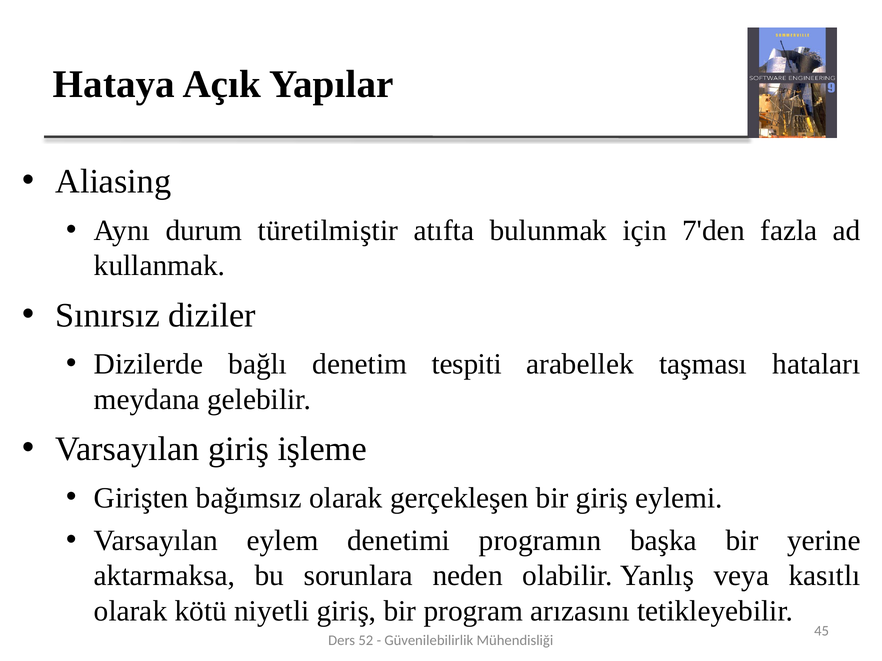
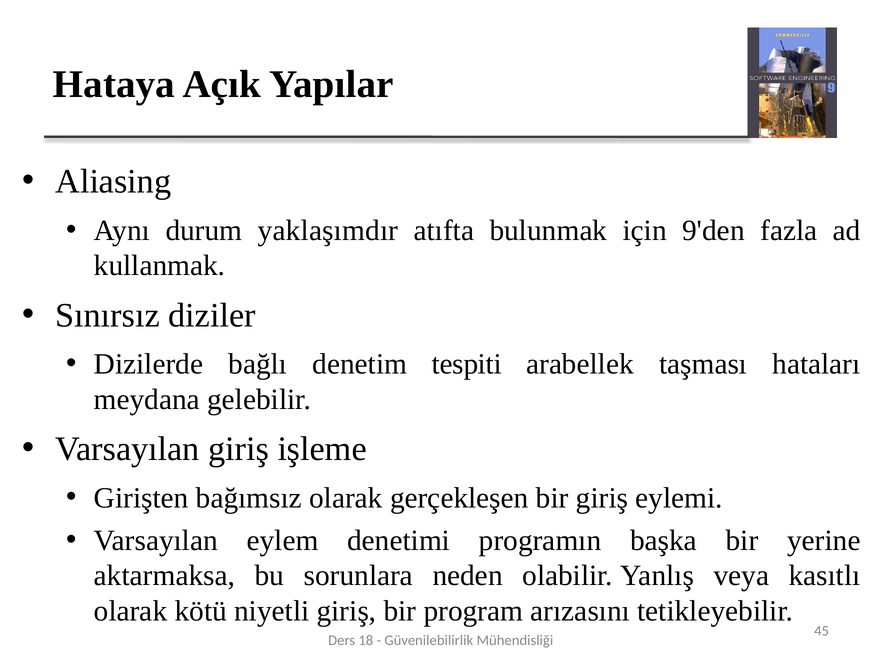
türetilmiştir: türetilmiştir -> yaklaşımdır (328, 231)
7'den: 7'den -> 9'den (713, 231)
52: 52 -> 18 (366, 641)
